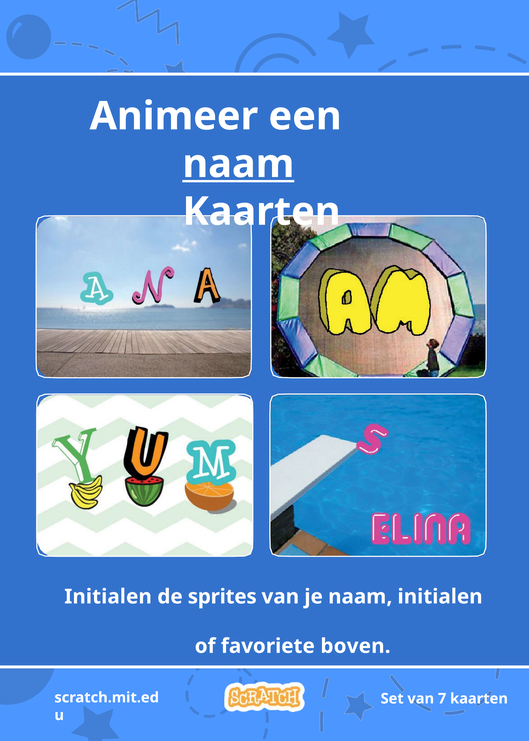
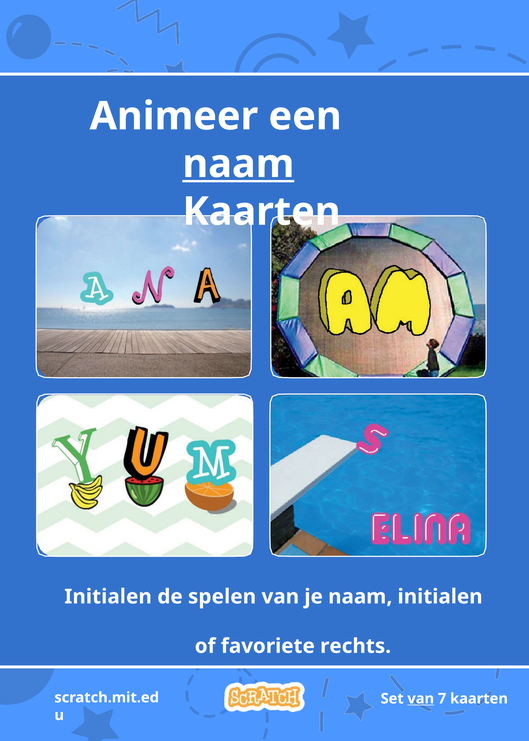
sprites: sprites -> spelen (222, 596)
boven: boven -> rechts (356, 646)
van underline: none -> present (421, 698)
